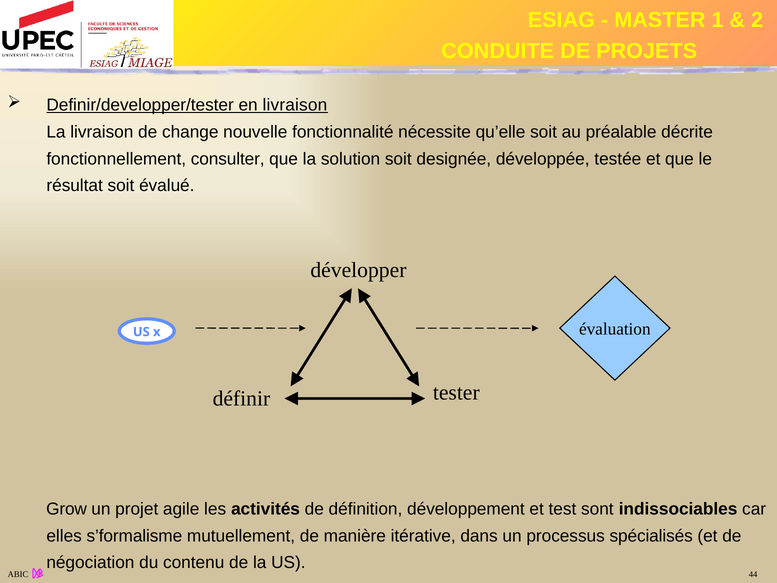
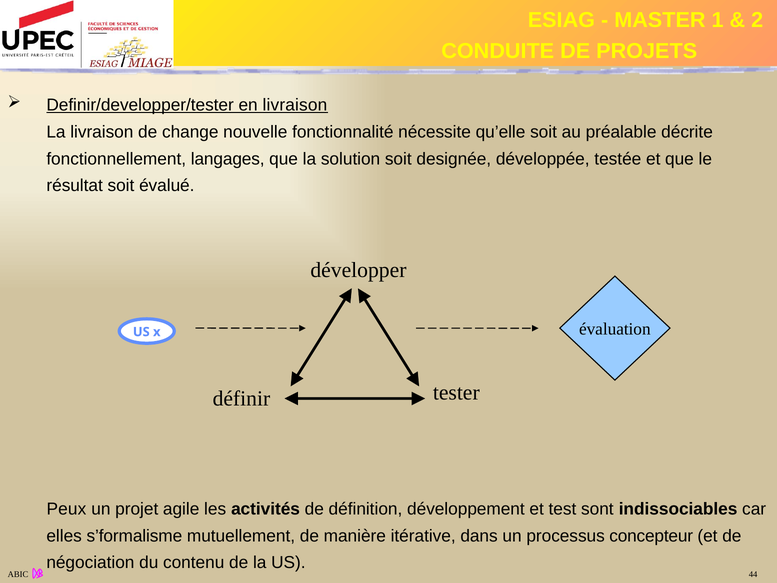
consulter: consulter -> langages (228, 159)
Grow: Grow -> Peux (66, 509)
spécialisés: spécialisés -> concepteur (651, 536)
